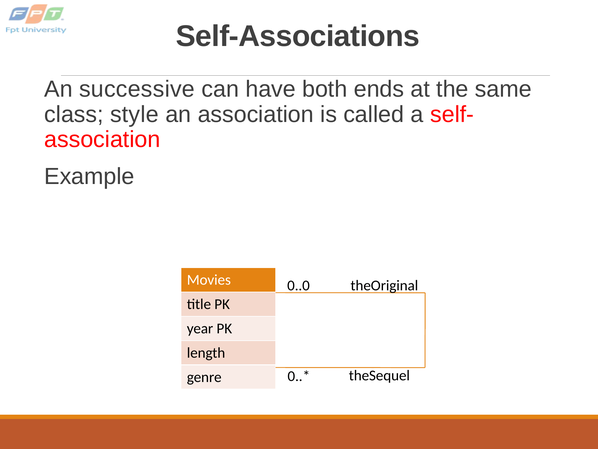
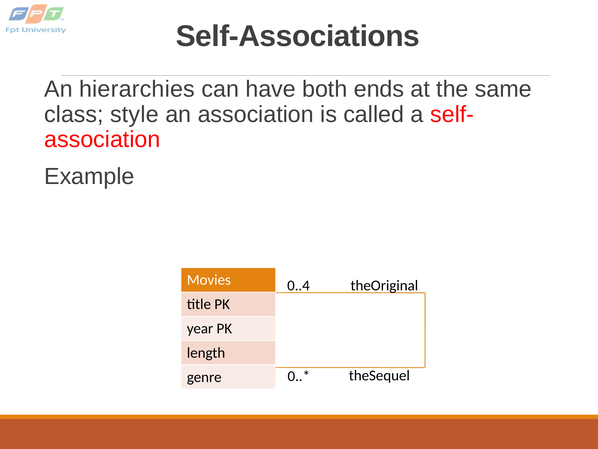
successive: successive -> hierarchies (137, 89)
0..0: 0..0 -> 0..4 (299, 285)
